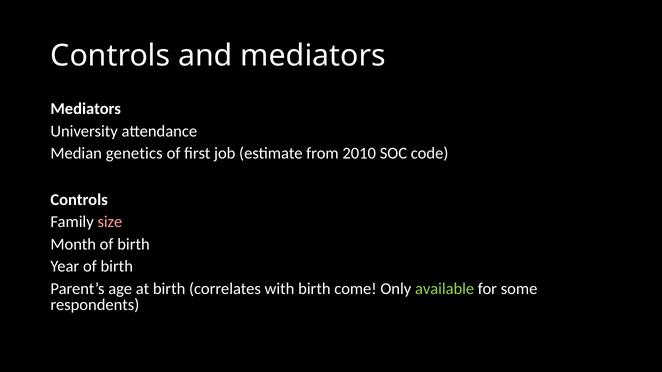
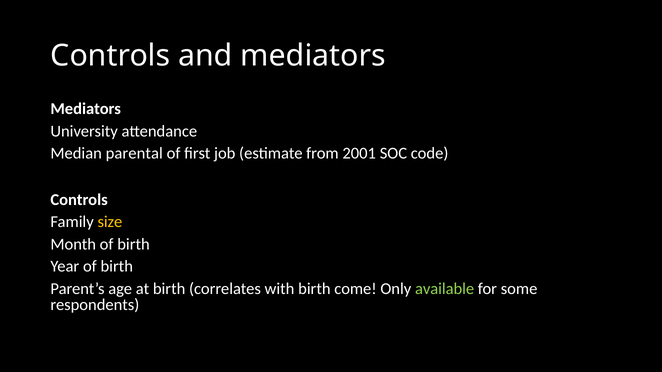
genetics: genetics -> parental (134, 154)
2010: 2010 -> 2001 (359, 154)
size colour: pink -> yellow (110, 222)
